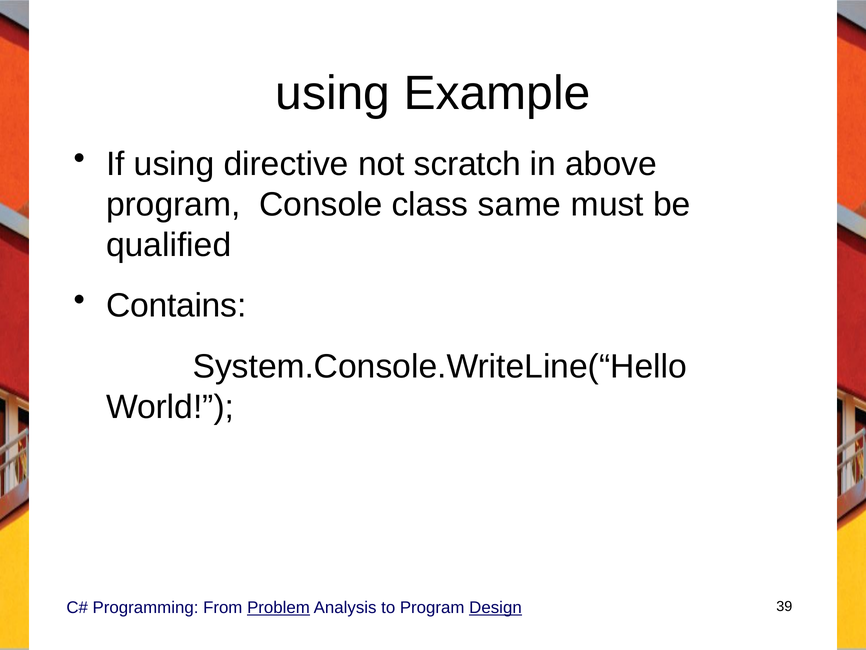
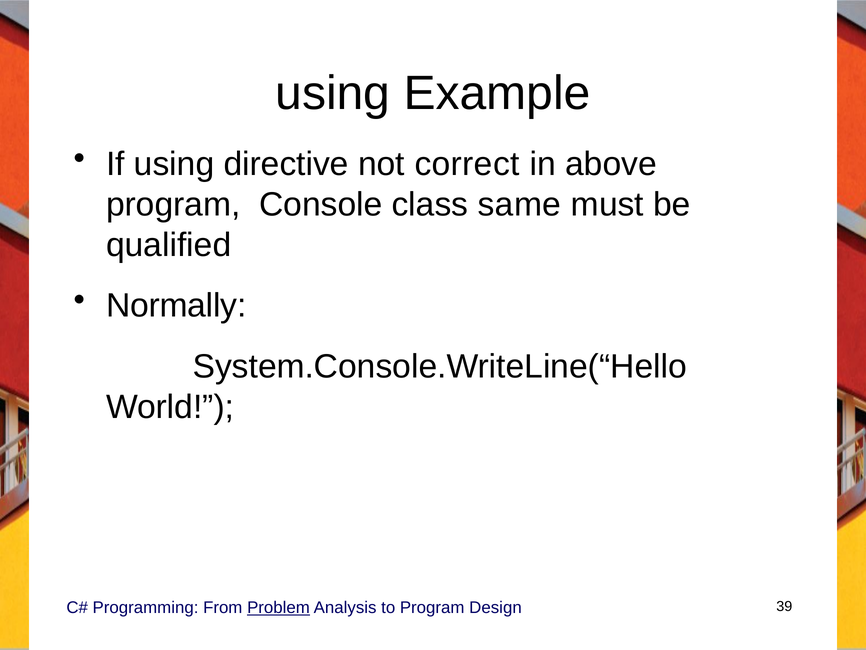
scratch: scratch -> correct (467, 164)
Contains: Contains -> Normally (176, 306)
Design underline: present -> none (495, 607)
